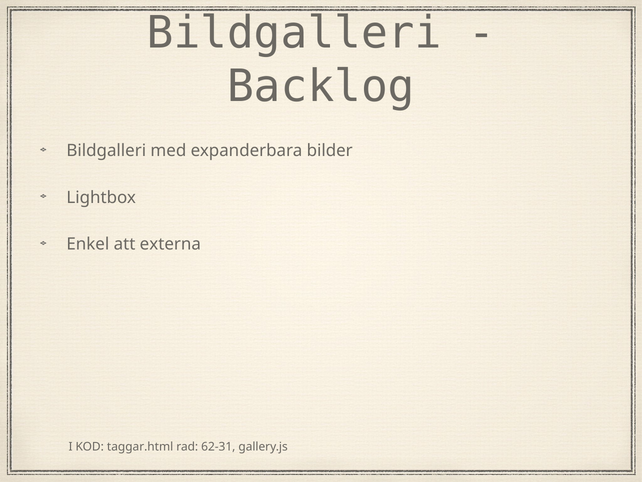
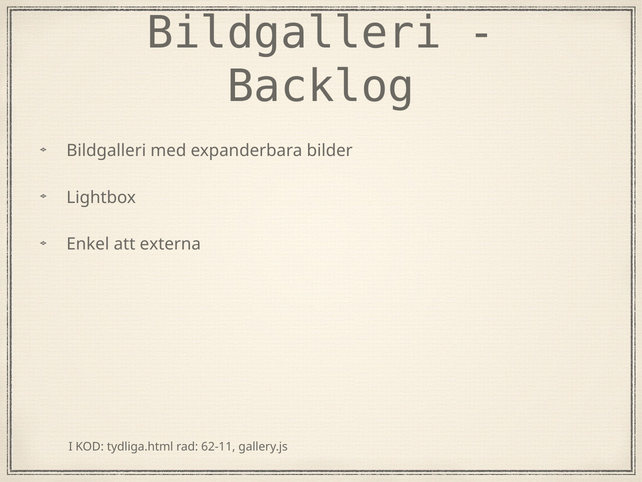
taggar.html: taggar.html -> tydliga.html (140, 446)
62-31: 62-31 -> 62-11 (218, 446)
